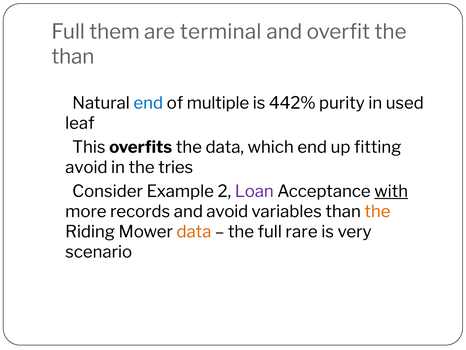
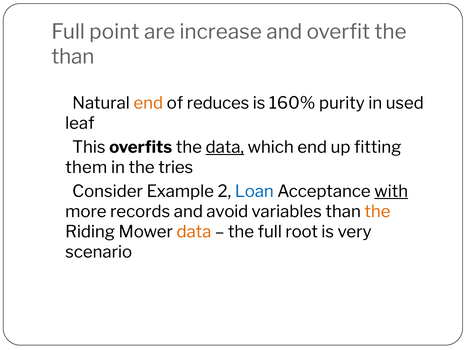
them: them -> point (114, 32)
terminal: terminal -> increase (221, 32)
end colour: blue -> orange (148, 103)
multiple: multiple -> reduces (218, 103)
442%: 442% -> 160% (292, 103)
data underline: none -> present (225, 147)
avoid: avoid -> them (86, 167)
Loan colour: purple -> blue (254, 191)
rare: rare -> root (302, 231)
